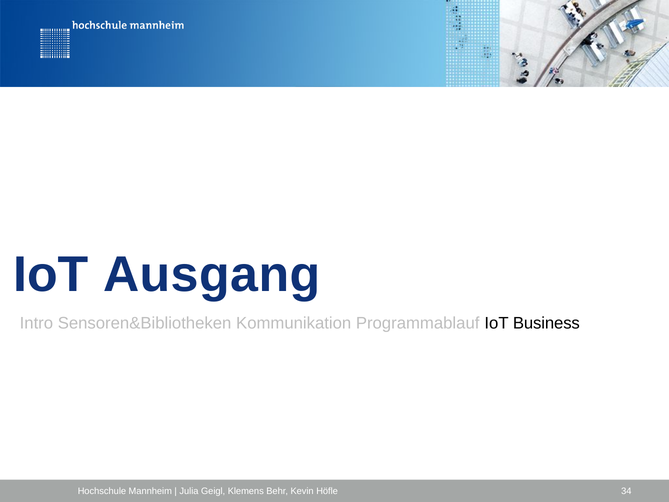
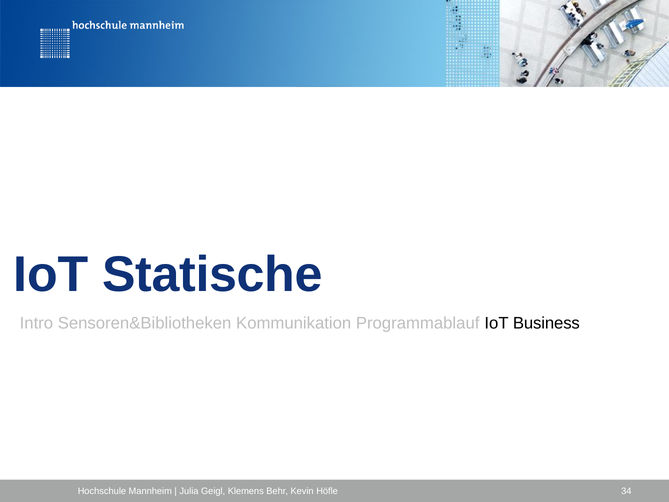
Ausgang: Ausgang -> Statische (212, 275)
